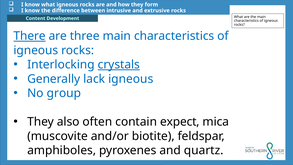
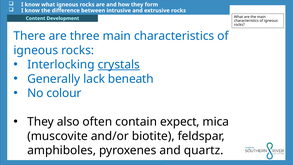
There underline: present -> none (30, 36)
lack igneous: igneous -> beneath (131, 79)
group: group -> colour (64, 93)
